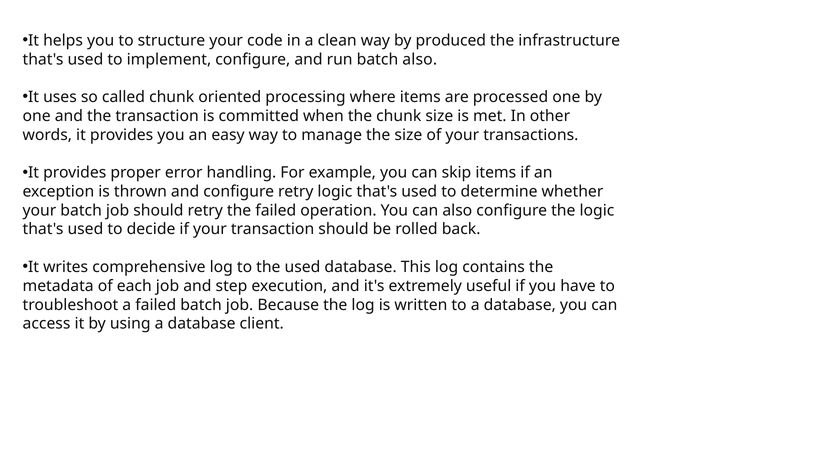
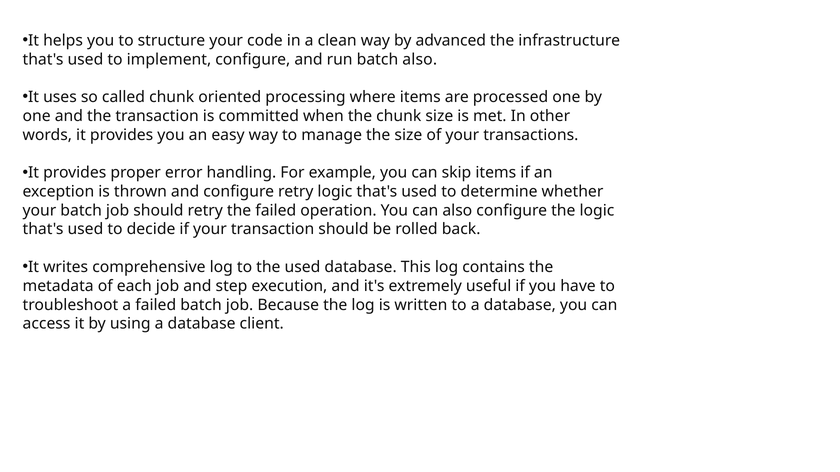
produced: produced -> advanced (451, 41)
